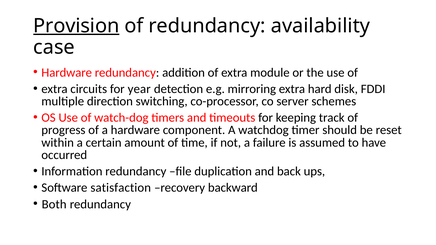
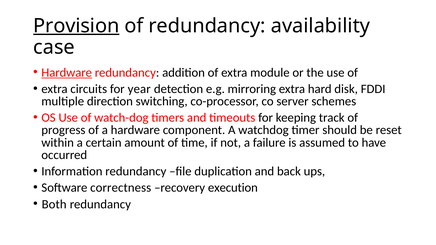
Hardware underline: none -> present (67, 73)
satisfaction: satisfaction -> correctness (121, 188)
backward: backward -> execution (233, 188)
